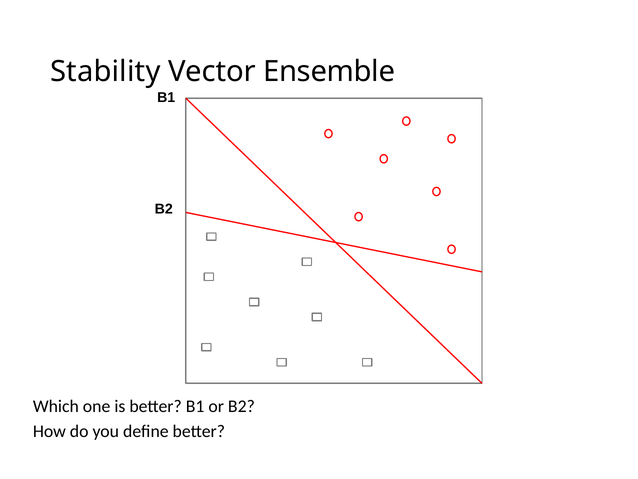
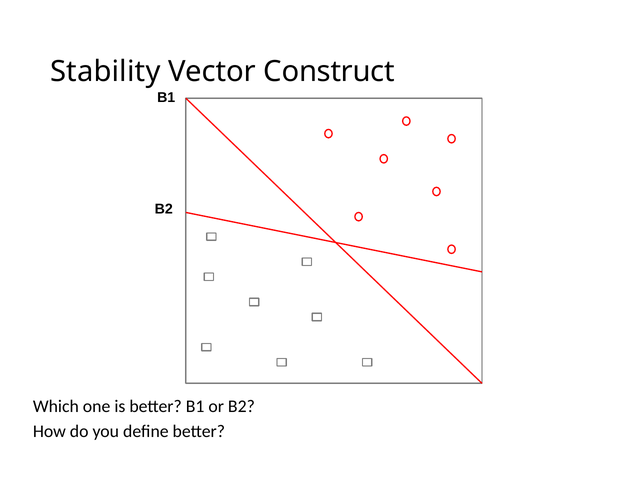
Ensemble: Ensemble -> Construct (329, 72)
